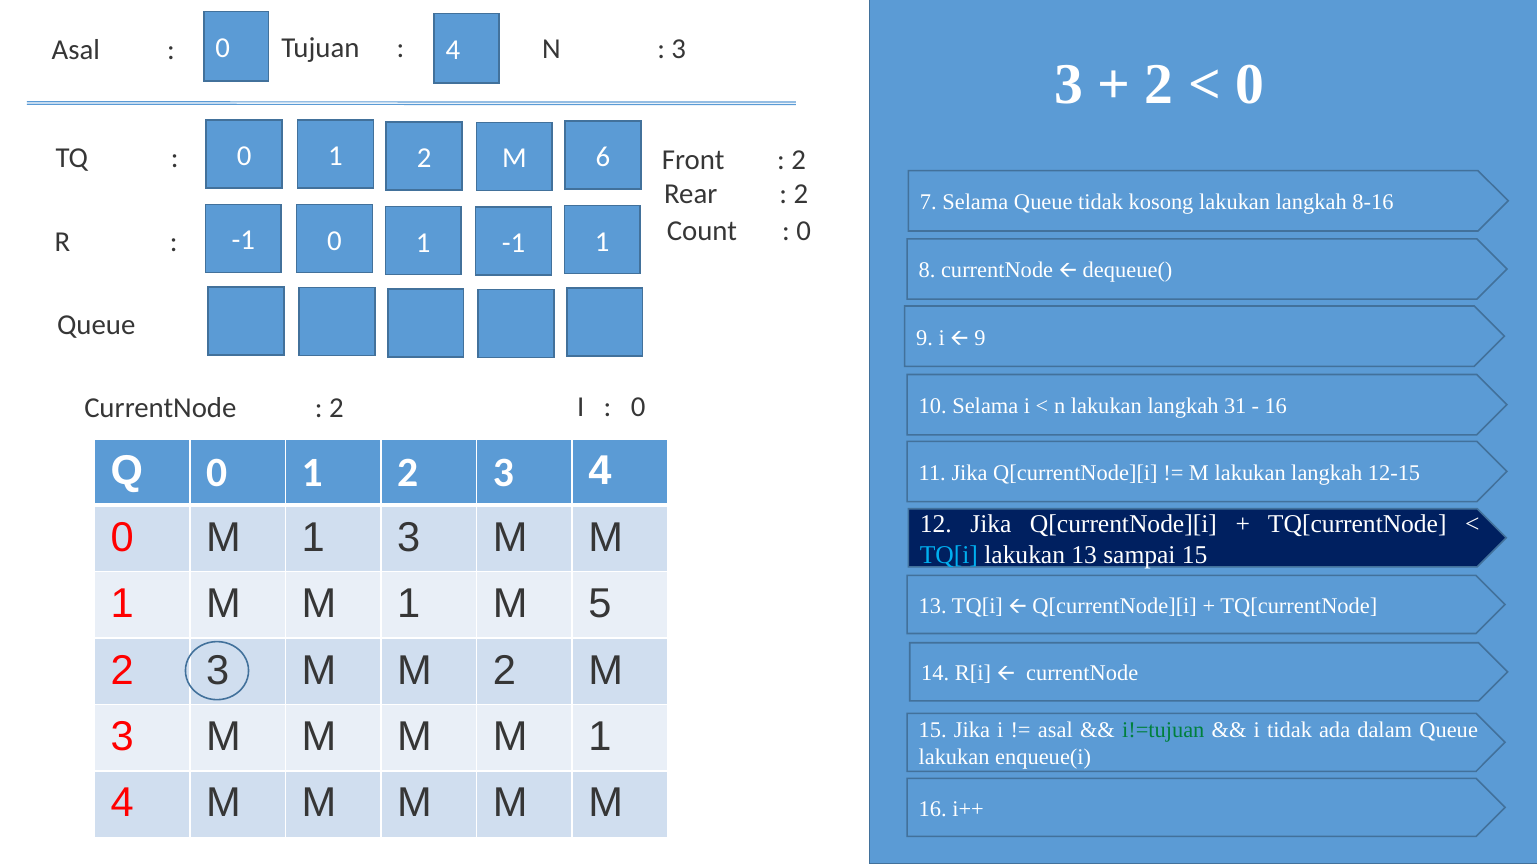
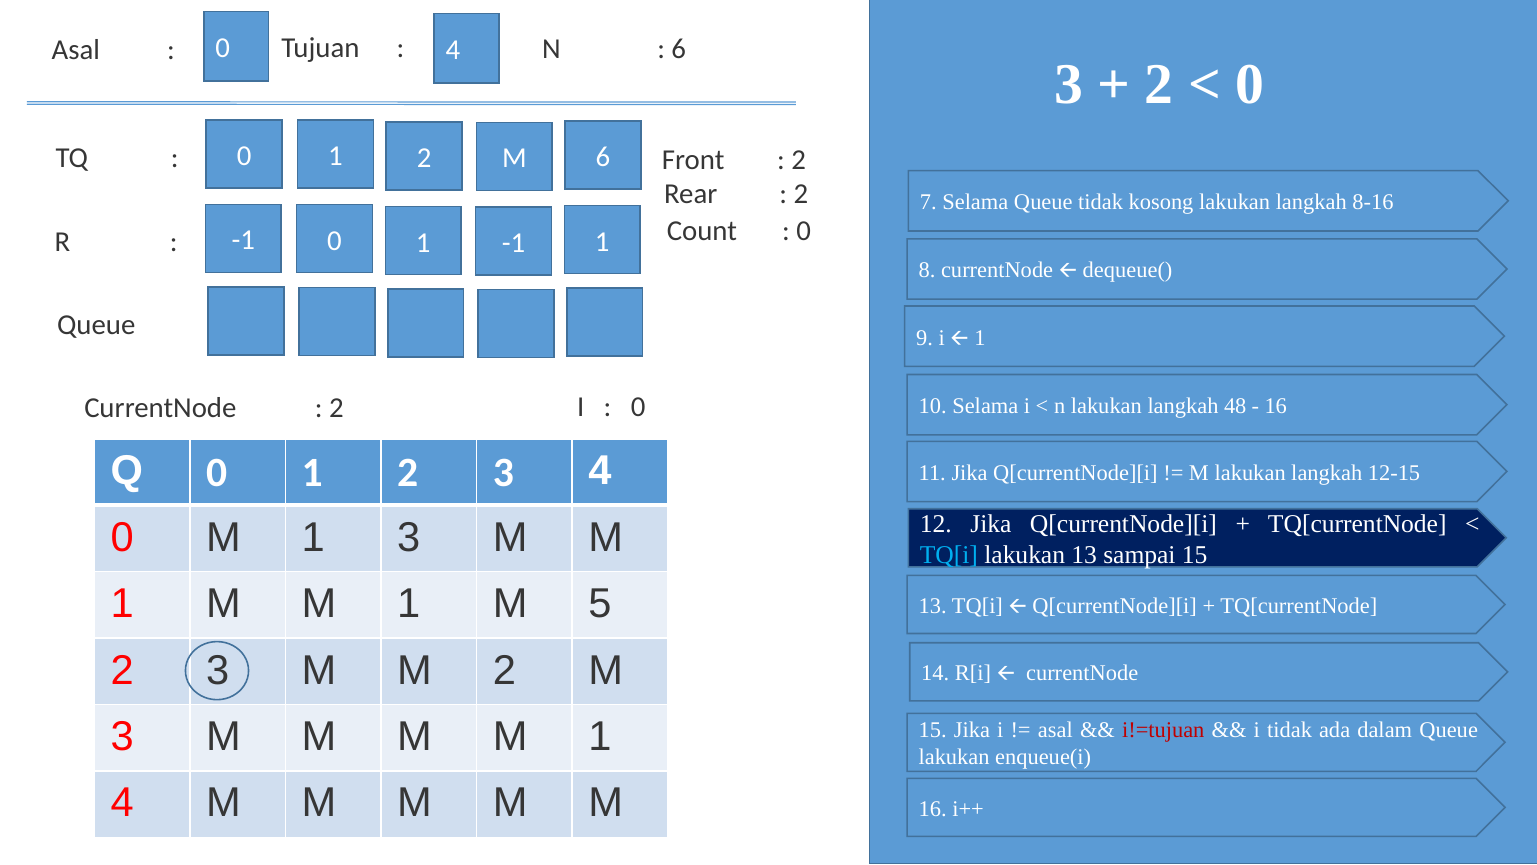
3: 3 -> 6 (679, 49)
i 9: 9 -> 1 (980, 338)
31: 31 -> 48 (1235, 406)
i!=tujuan colour: green -> red (1163, 730)
